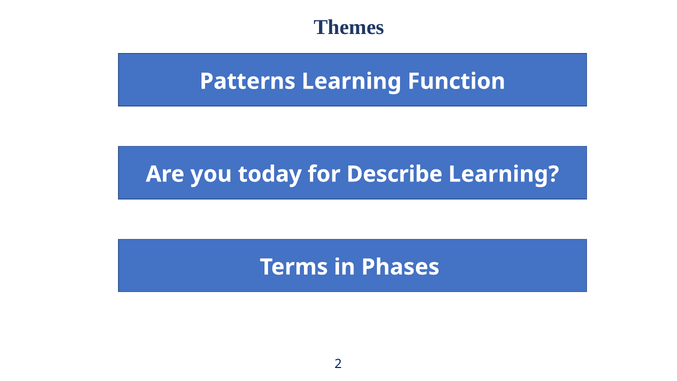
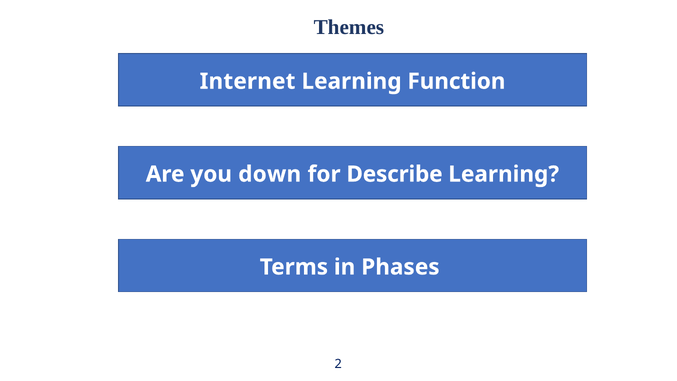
Patterns: Patterns -> Internet (248, 81)
today: today -> down (270, 174)
